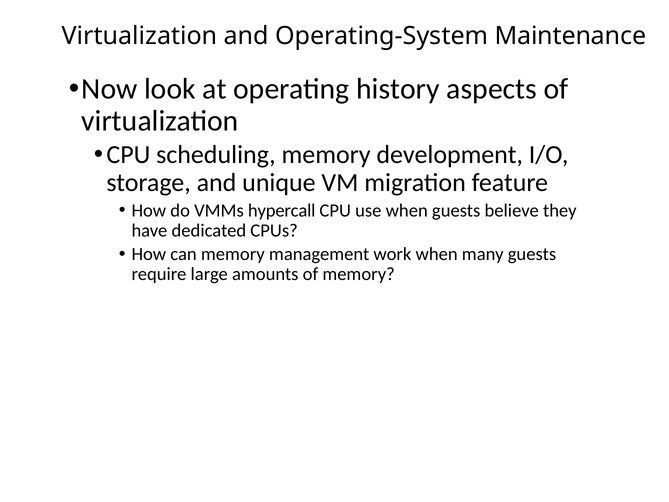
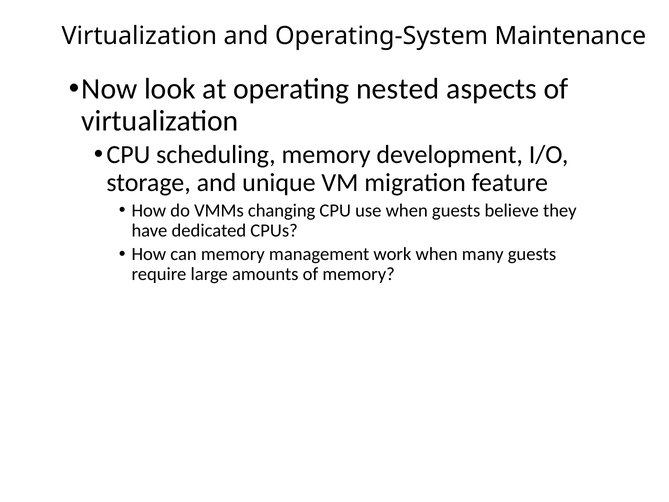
history: history -> nested (398, 89)
hypercall: hypercall -> changing (282, 210)
